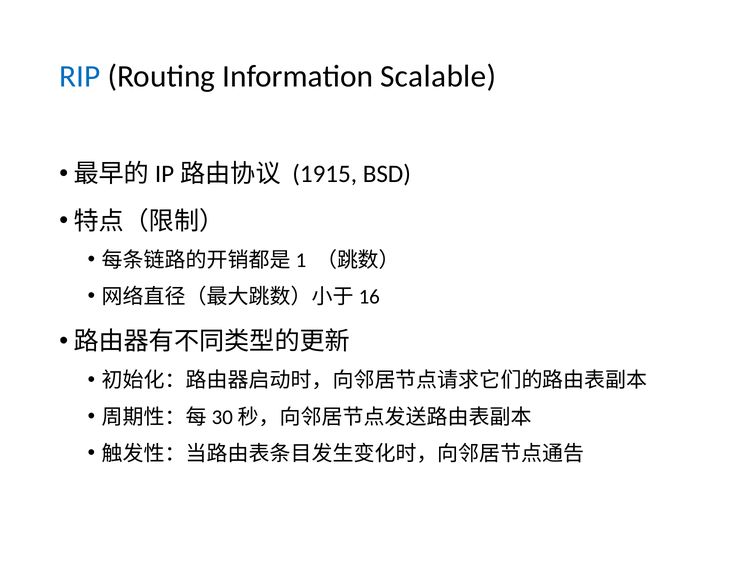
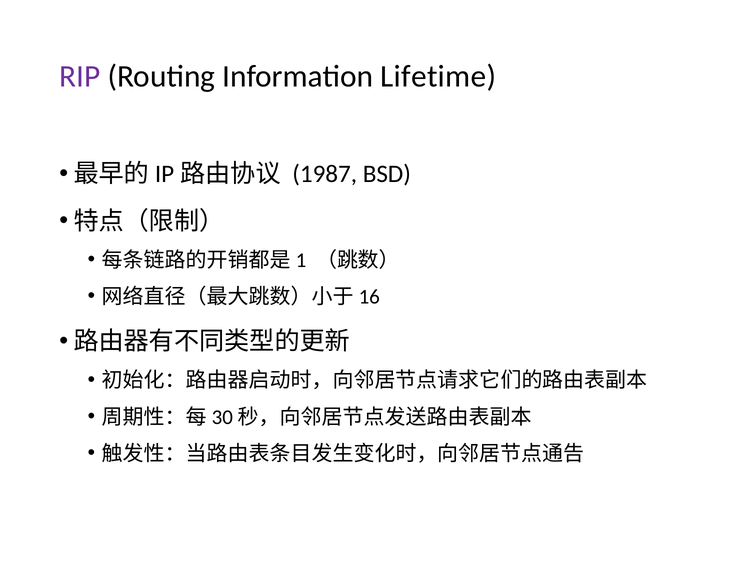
RIP colour: blue -> purple (80, 76)
Scalable: Scalable -> Lifetime (438, 76)
1915: 1915 -> 1987 (325, 174)
